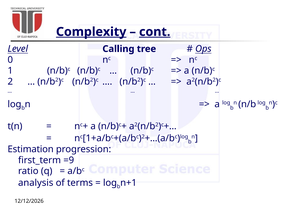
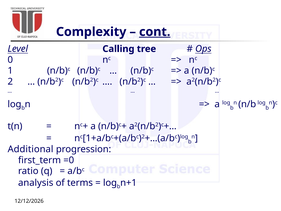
Complexity underline: present -> none (91, 32)
Estimation: Estimation -> Additional (31, 149)
=9: =9 -> =0 (69, 160)
